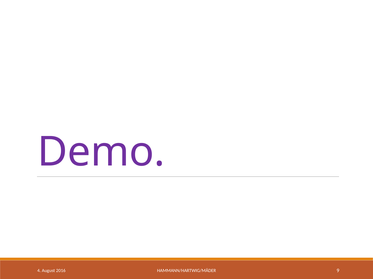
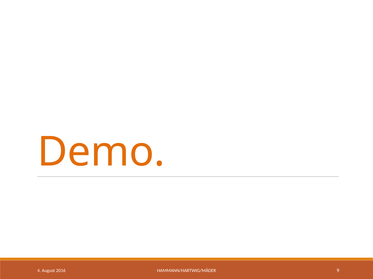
Demo colour: purple -> orange (101, 152)
